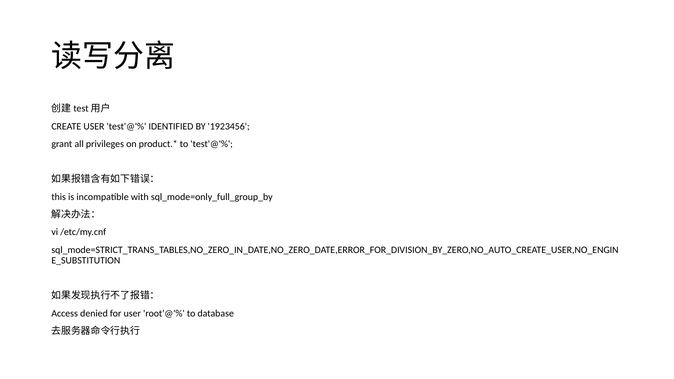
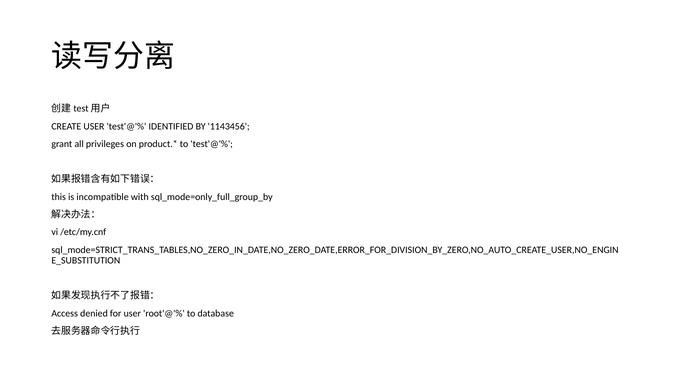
1923456: 1923456 -> 1143456 (229, 126)
